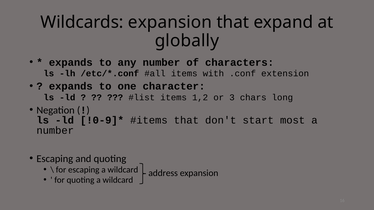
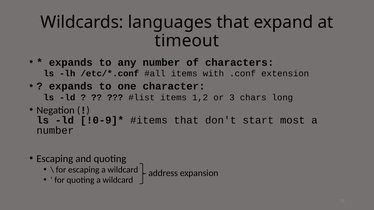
Wildcards expansion: expansion -> languages (170, 22)
globally: globally -> timeout (187, 41)
